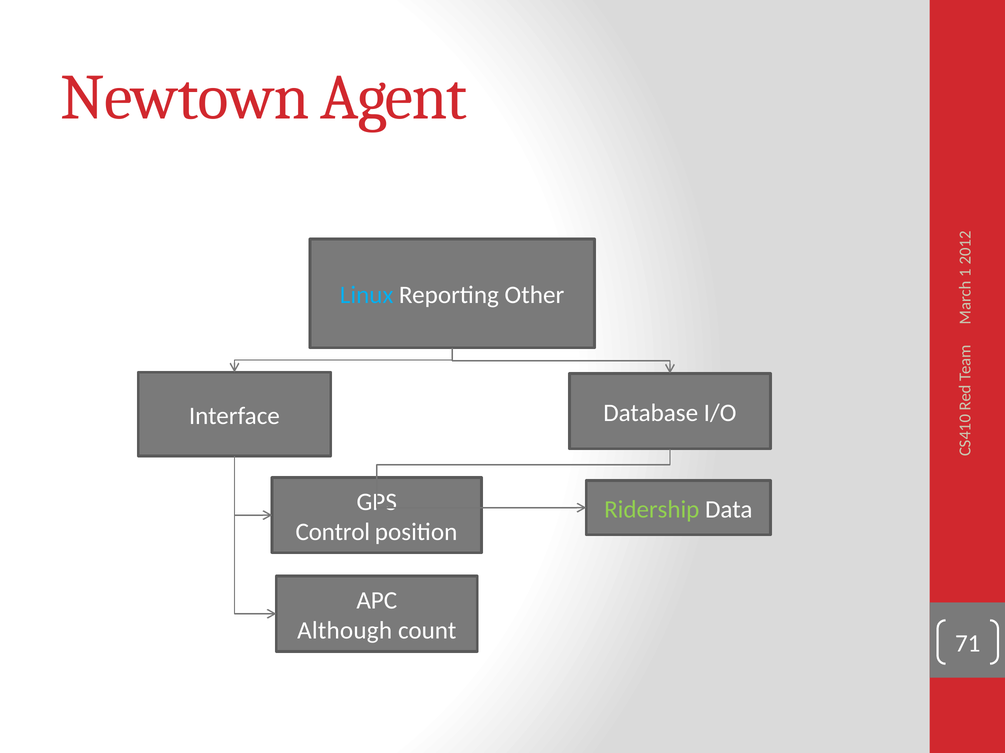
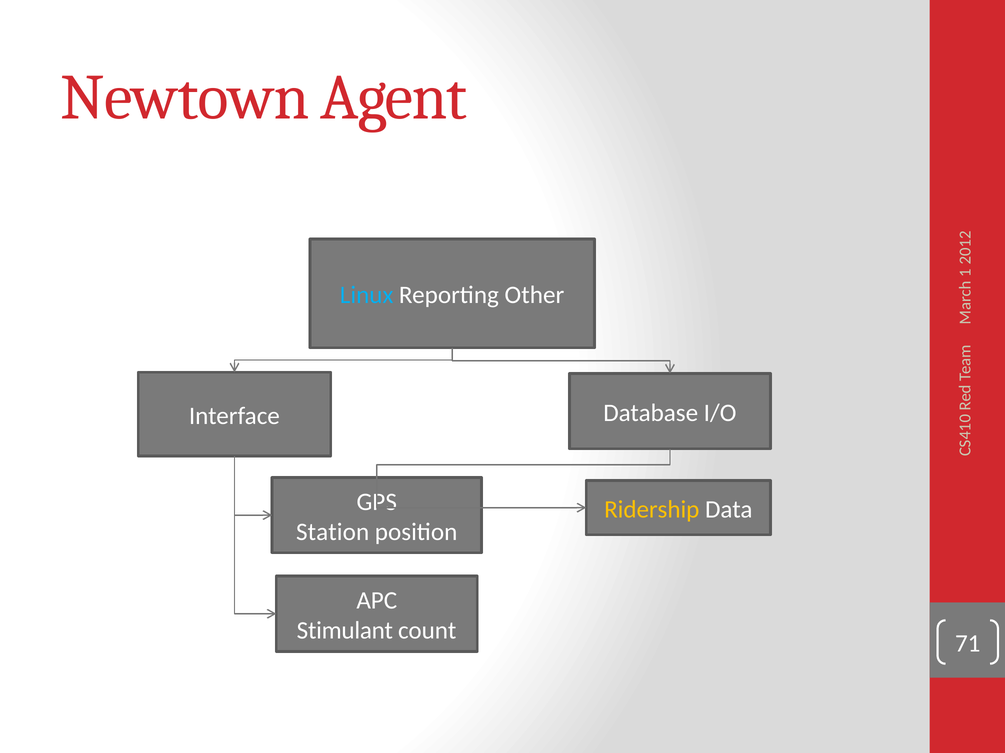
Ridership colour: light green -> yellow (652, 510)
Control: Control -> Station (333, 532)
Although: Although -> Stimulant (345, 631)
